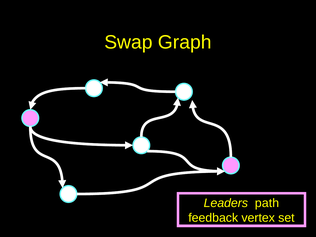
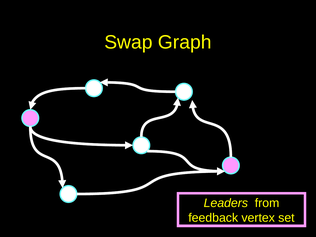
path: path -> from (267, 203)
